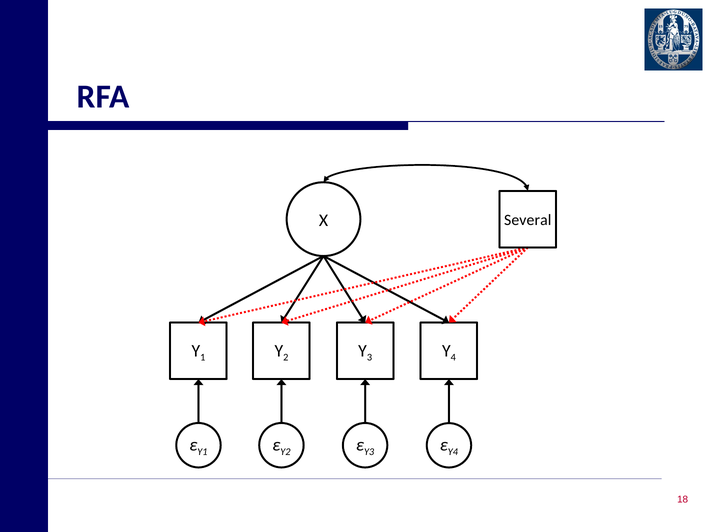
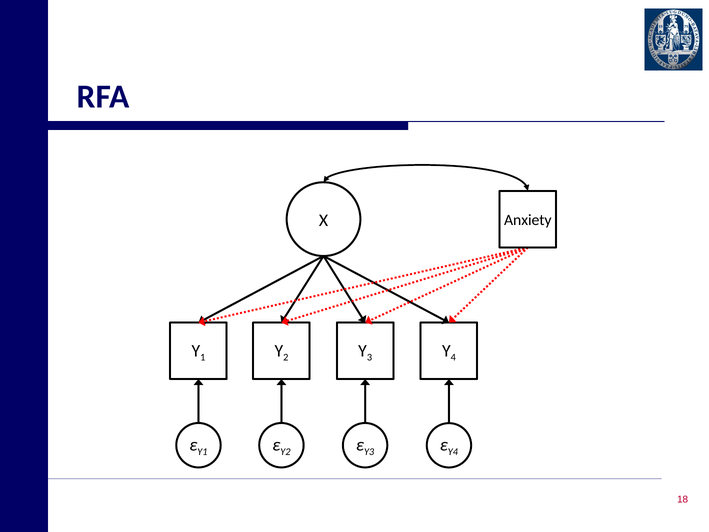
Several: Several -> Anxiety (528, 220)
